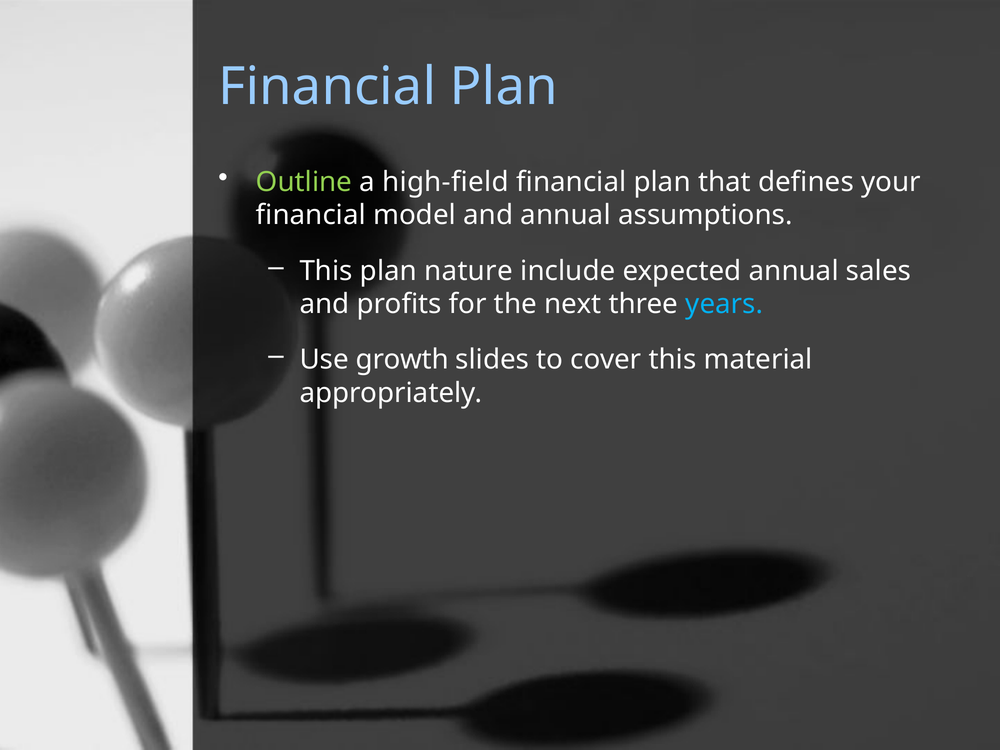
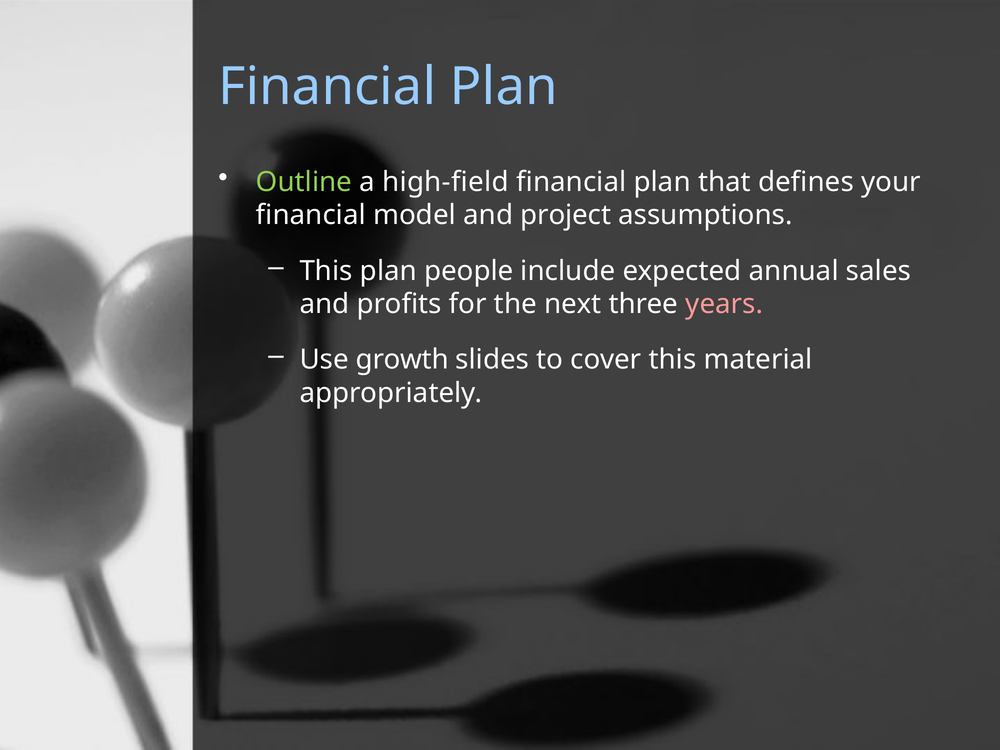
and annual: annual -> project (566, 215)
nature: nature -> people (469, 271)
years colour: light blue -> pink (724, 304)
